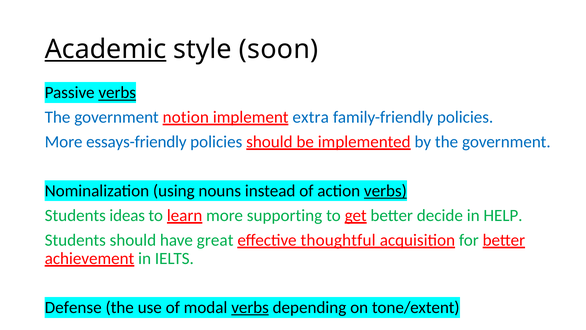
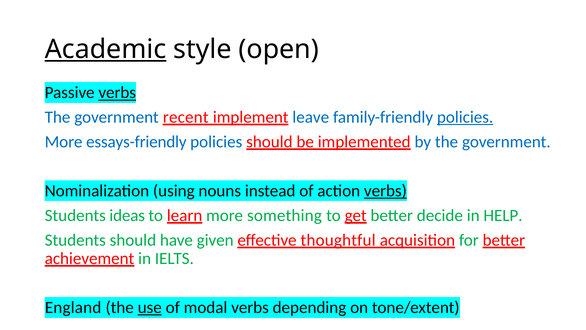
soon: soon -> open (279, 49)
notion: notion -> recent (186, 117)
extra: extra -> leave (311, 117)
policies underline: none -> present (465, 117)
supporting: supporting -> something (284, 215)
great: great -> given (215, 240)
Defense: Defense -> England (73, 307)
use underline: none -> present (150, 307)
verbs underline: present -> none (250, 307)
